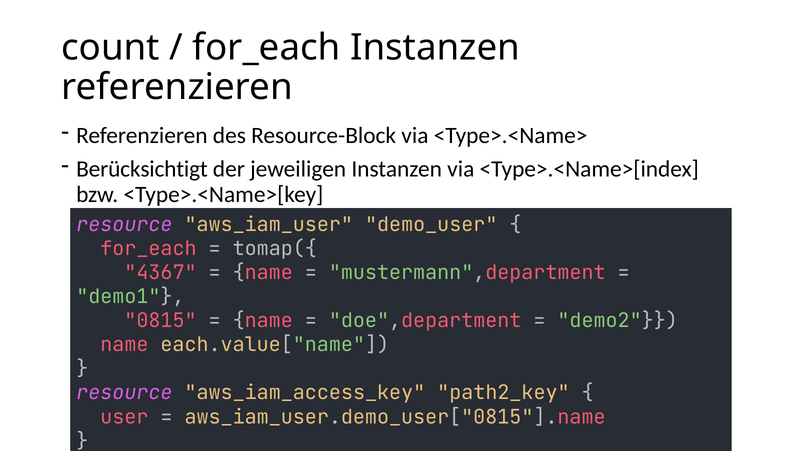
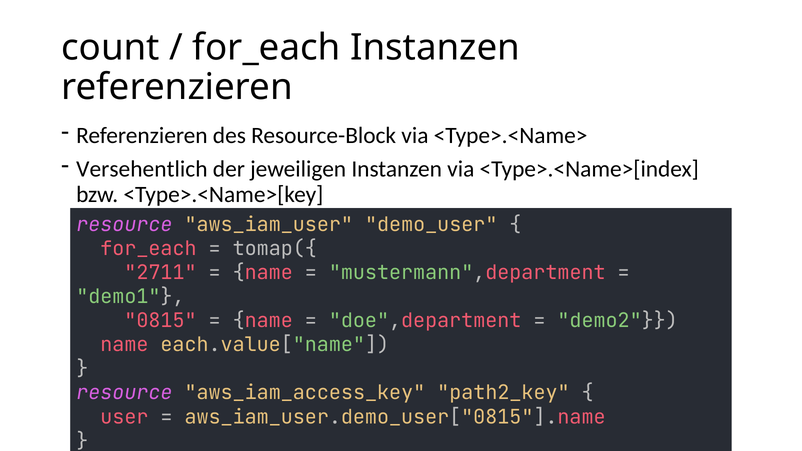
Berücksichtigt: Berücksichtigt -> Versehentlich (142, 169)
4367: 4367 -> 2711 (160, 273)
